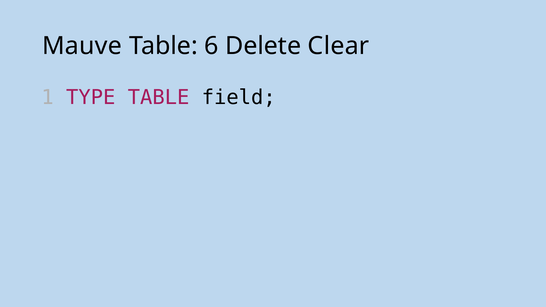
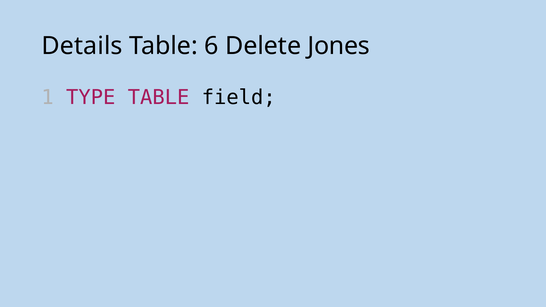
Mauve: Mauve -> Details (82, 46)
Clear: Clear -> Jones (339, 46)
